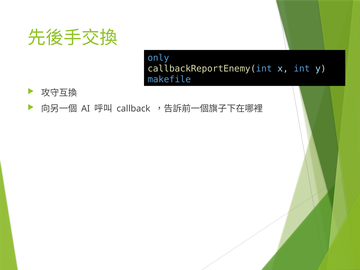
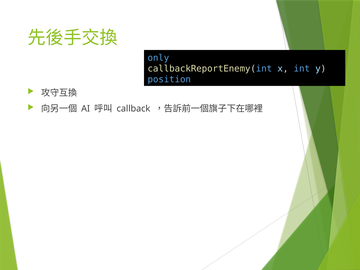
makefile: makefile -> position (169, 79)
